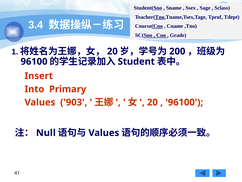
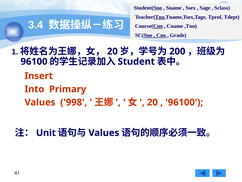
903: 903 -> 998 (74, 102)
Null: Null -> Unit (46, 133)
